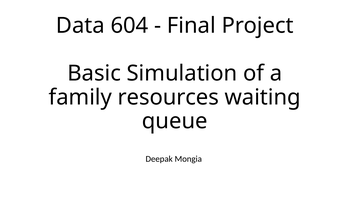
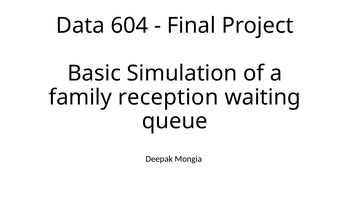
resources: resources -> reception (168, 97)
